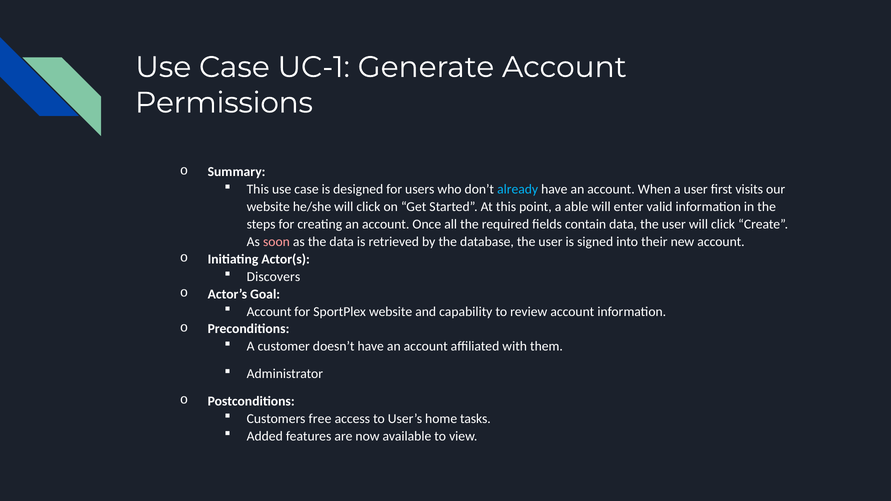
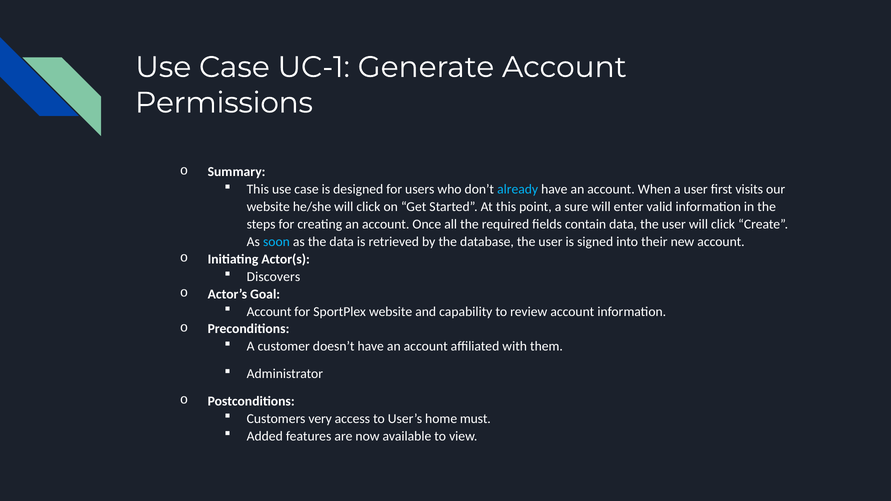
able: able -> sure (576, 207)
soon colour: pink -> light blue (276, 242)
free: free -> very (320, 419)
tasks: tasks -> must (475, 419)
